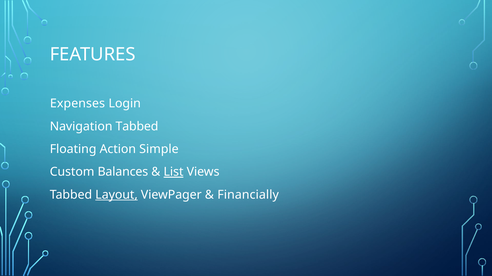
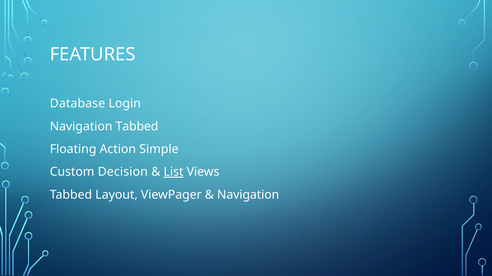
Expenses: Expenses -> Database (77, 104)
Balances: Balances -> Decision (123, 172)
Layout underline: present -> none (117, 195)
Financially: Financially -> Navigation (248, 195)
